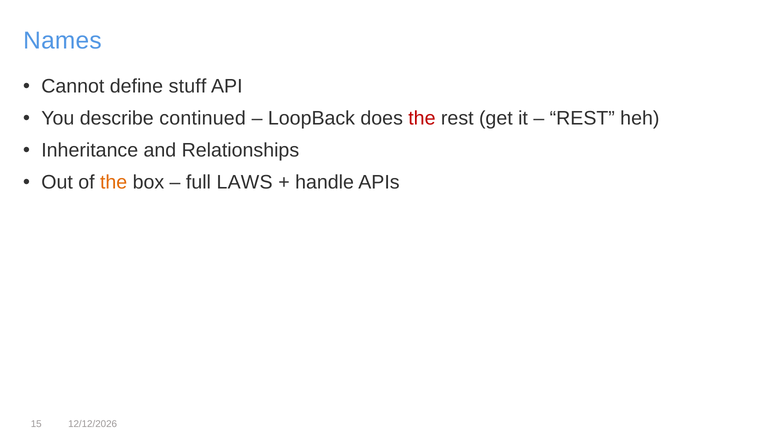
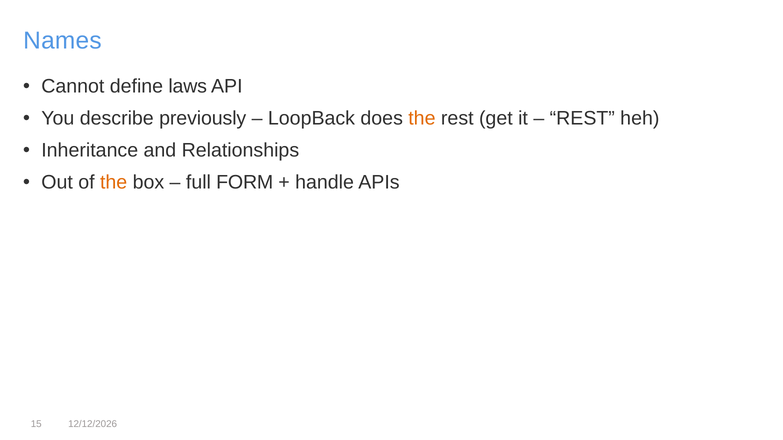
stuff: stuff -> laws (188, 86)
continued: continued -> previously (203, 118)
the colour: red -> orange (422, 118)
LAWS: LAWS -> FORM (245, 183)
